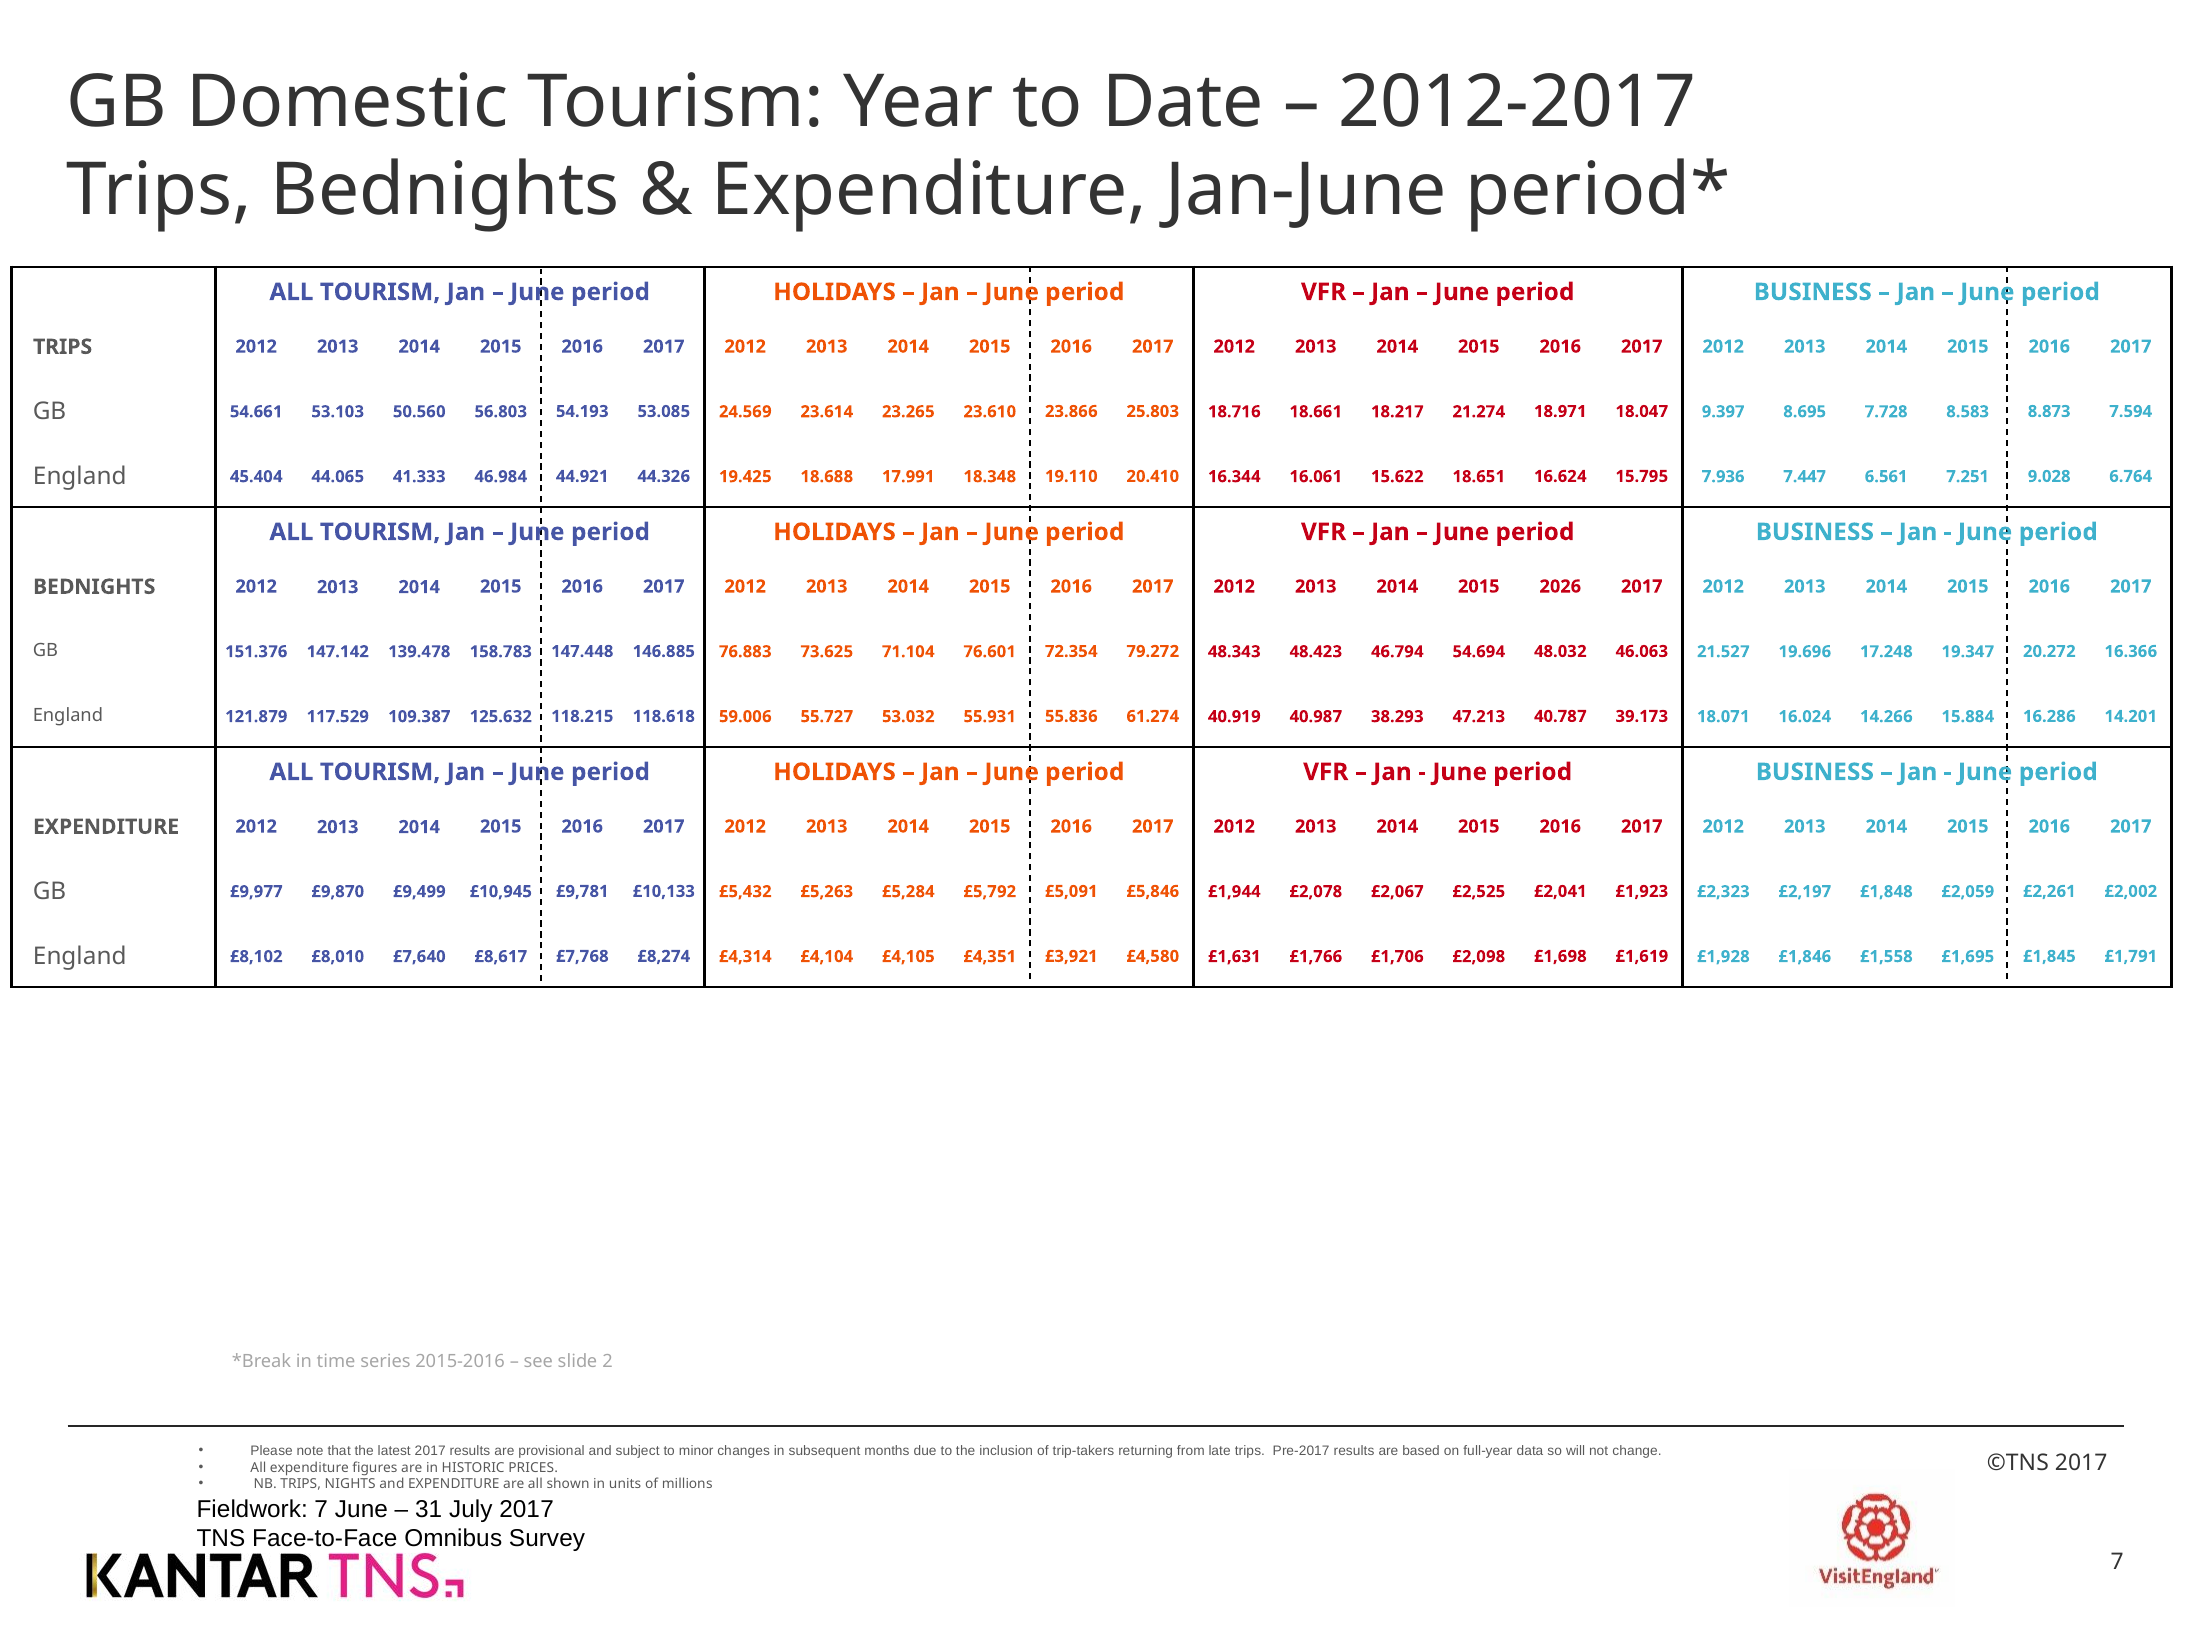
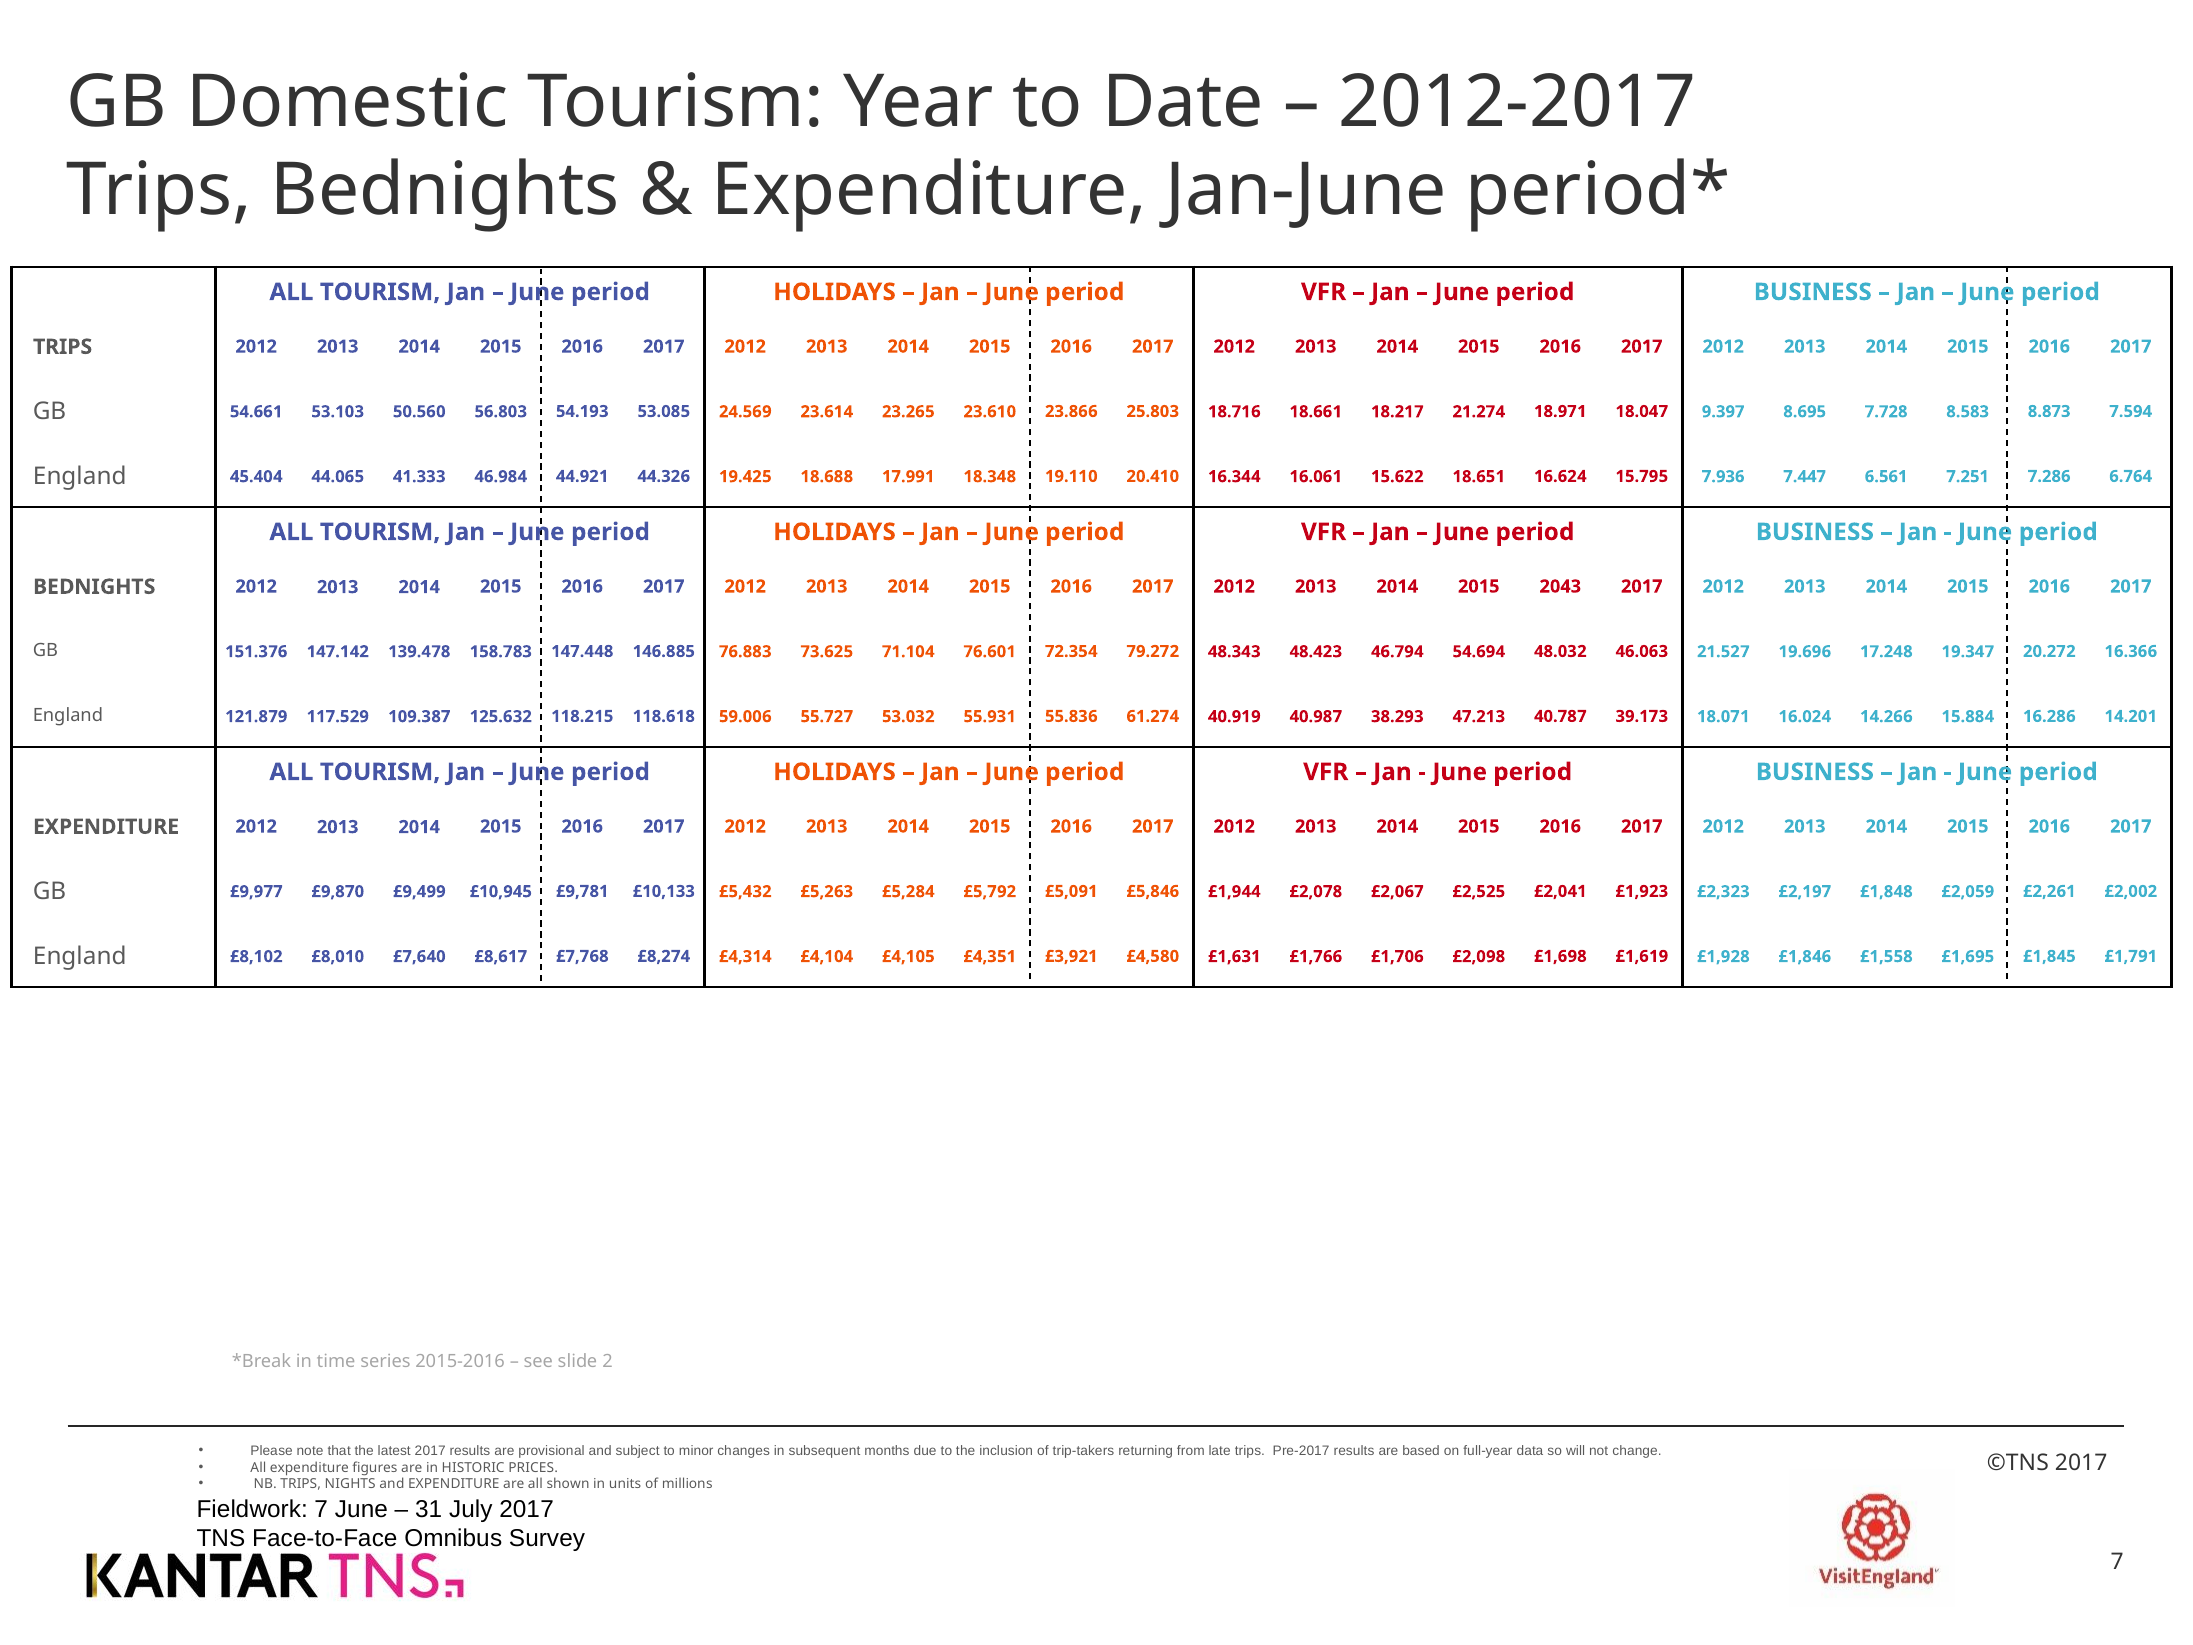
9.028: 9.028 -> 7.286 (2049, 476)
2026: 2026 -> 2043 (1560, 586)
